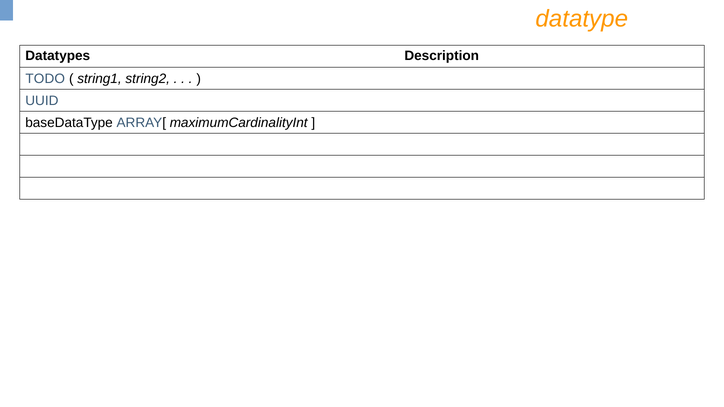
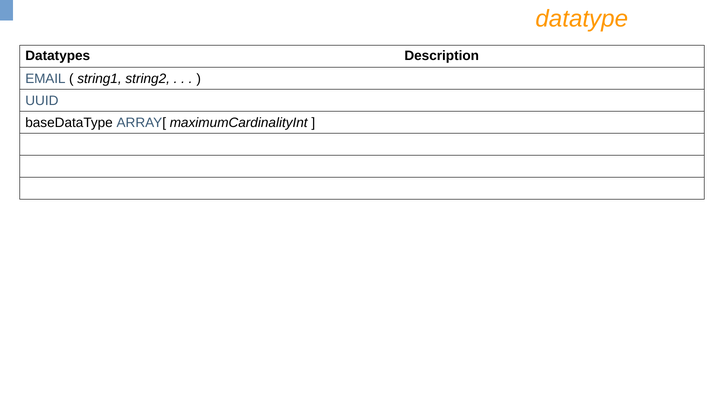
TODO: TODO -> EMAIL (45, 79)
